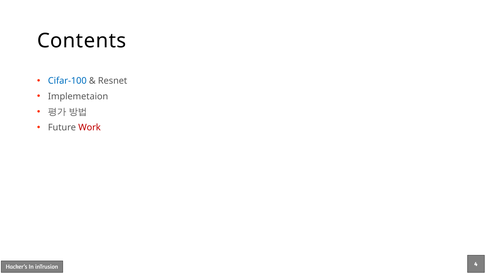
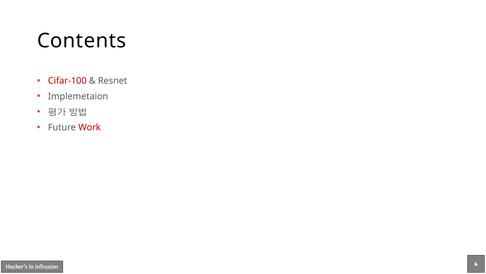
Cifar-100 colour: blue -> red (67, 81)
